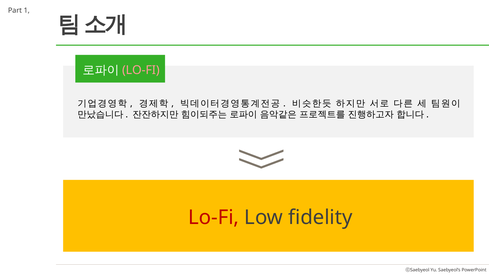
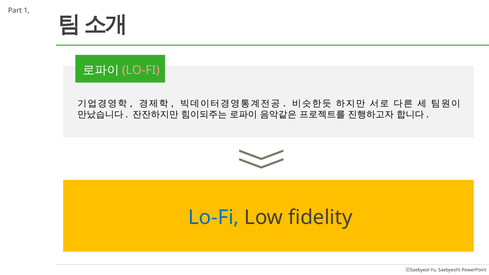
Lo-Fi colour: red -> blue (214, 218)
